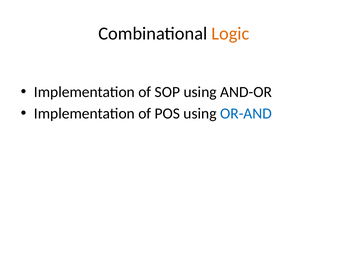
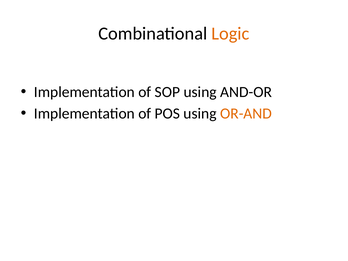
OR-AND colour: blue -> orange (246, 114)
